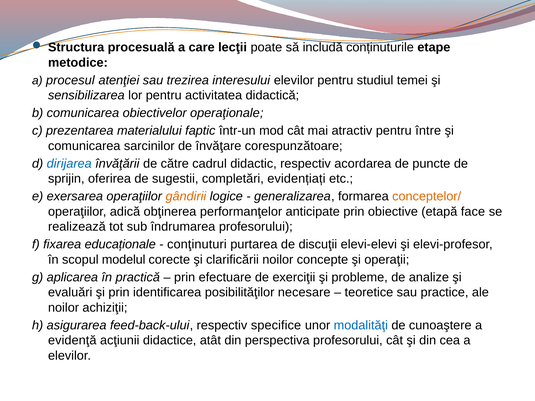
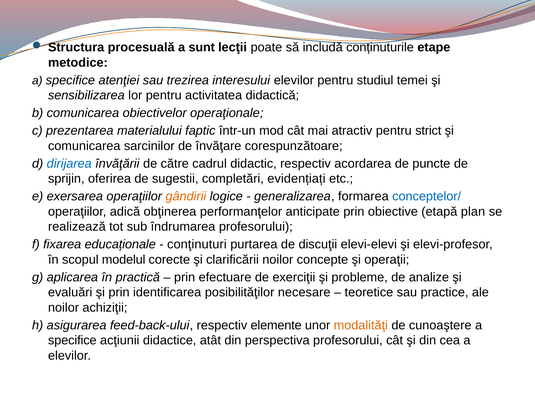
care: care -> sunt (202, 47)
procesul: procesul -> specifice (70, 80)
între: între -> strict (428, 131)
conceptelor/ colour: orange -> blue (427, 197)
face: face -> plan (473, 212)
specifice: specifice -> elemente (276, 325)
modalităţi colour: blue -> orange (361, 325)
evidenţă: evidenţă -> specifice (72, 341)
